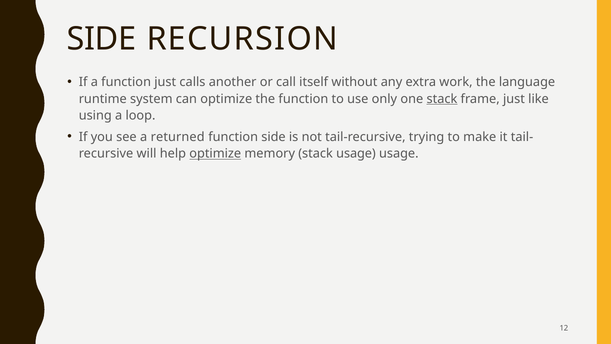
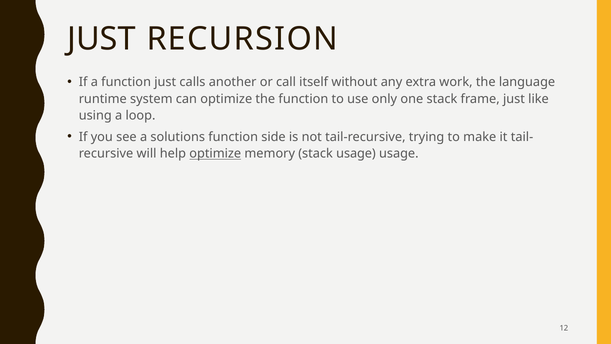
SIDE: SIDE -> JUST (101, 39)
stack underline: present -> none (442, 99)
returned: returned -> solutions (178, 137)
